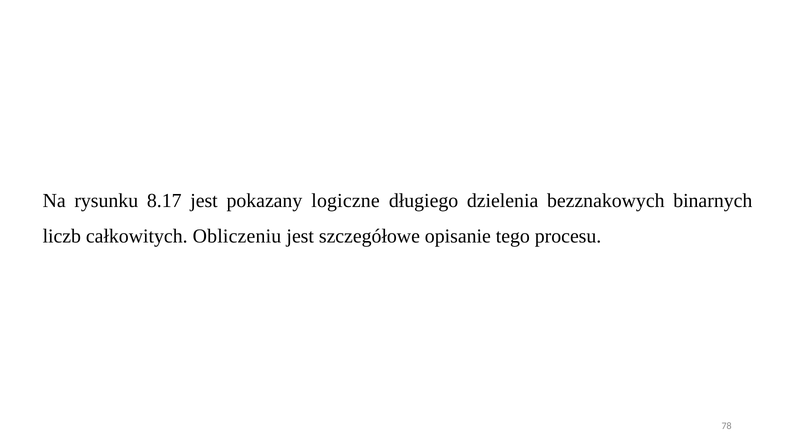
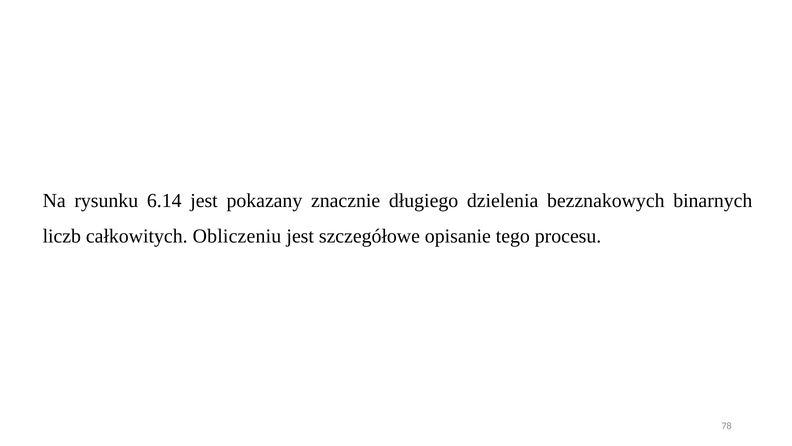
8.17: 8.17 -> 6.14 (164, 200)
logiczne: logiczne -> znacznie (346, 200)
